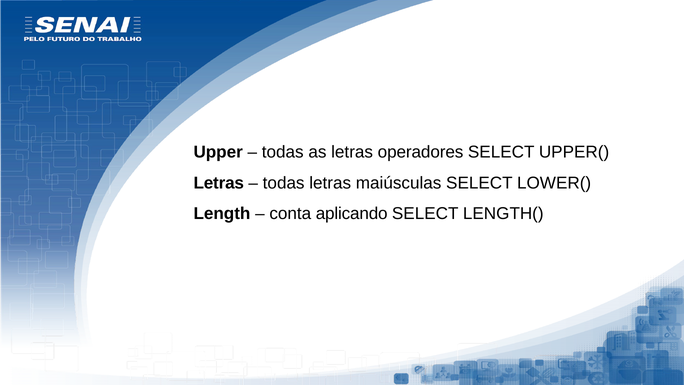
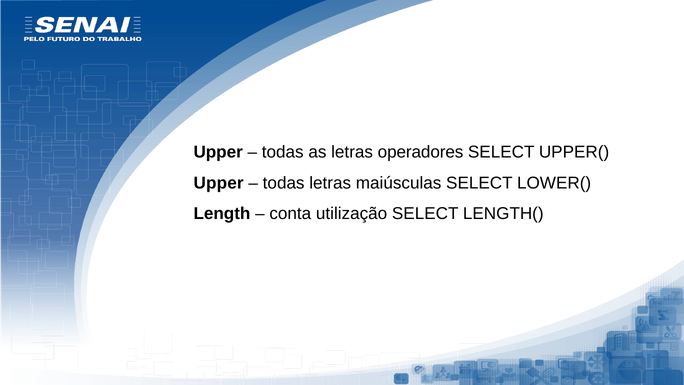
Letras: Letras -> Upper (219, 183)
aplicando: aplicando -> utilização (352, 214)
